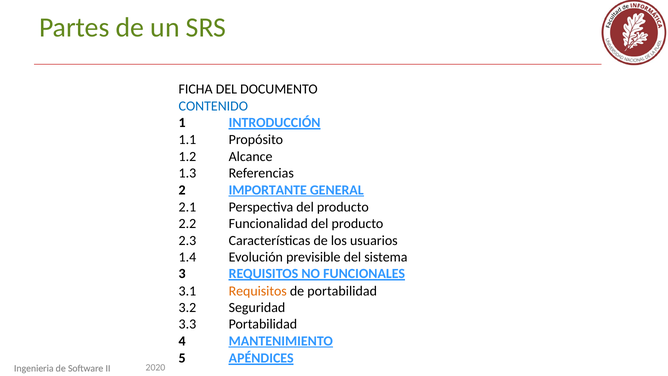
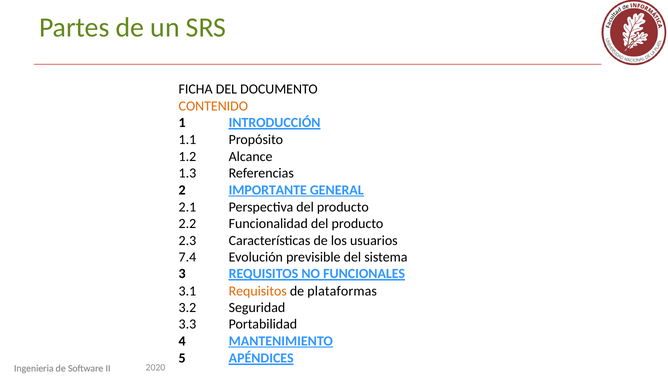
CONTENIDO colour: blue -> orange (213, 106)
1.4: 1.4 -> 7.4 (187, 257)
de portabilidad: portabilidad -> plataformas (342, 291)
